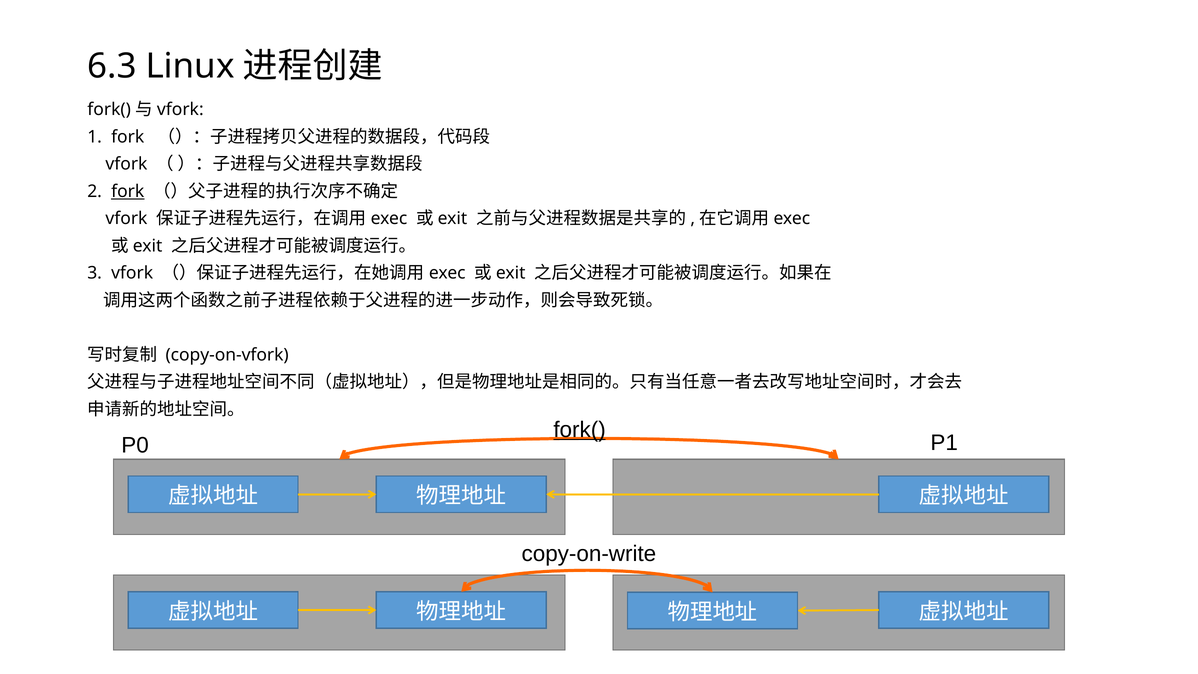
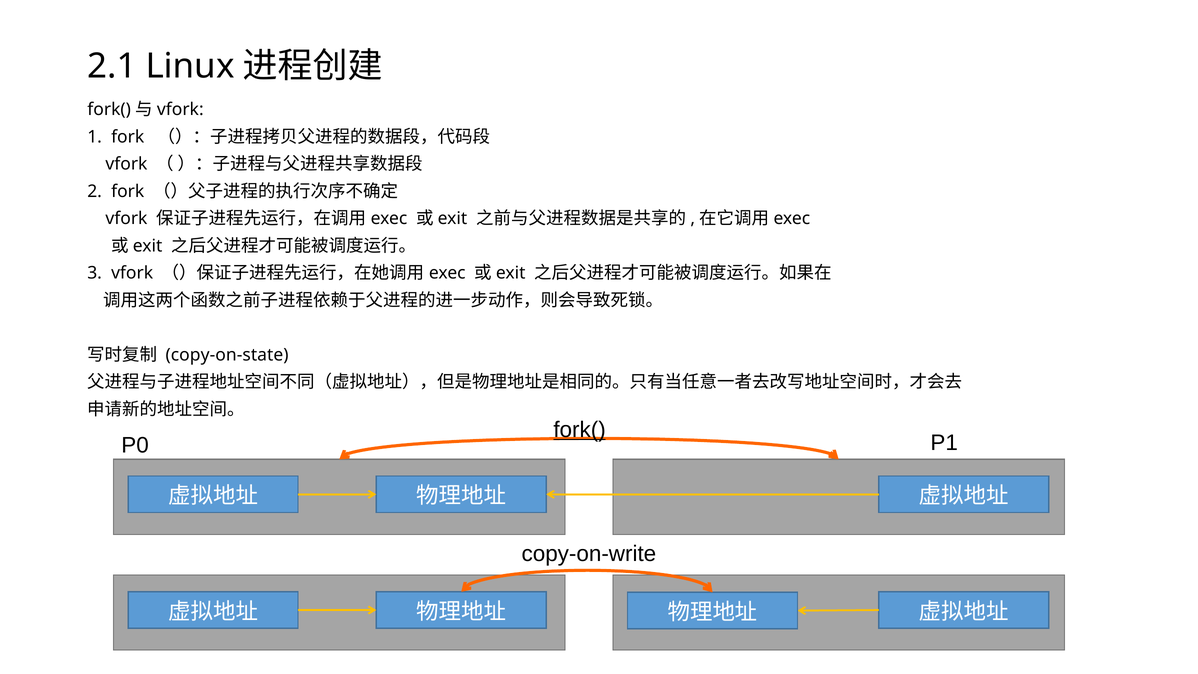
6.3: 6.3 -> 2.1 (112, 66)
fork underline: present -> none (128, 191)
copy-on-vfork: copy-on-vfork -> copy-on-state (227, 355)
